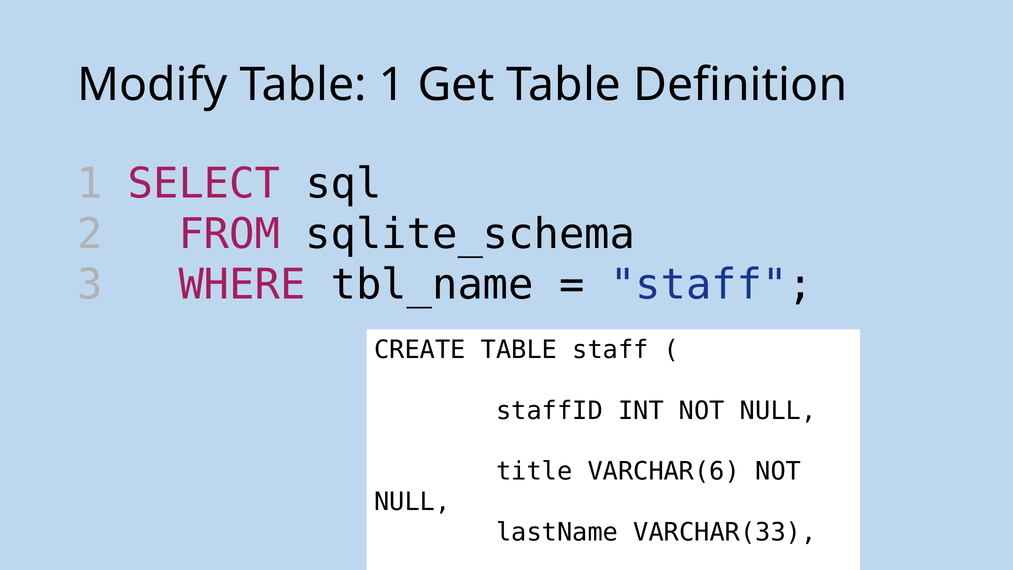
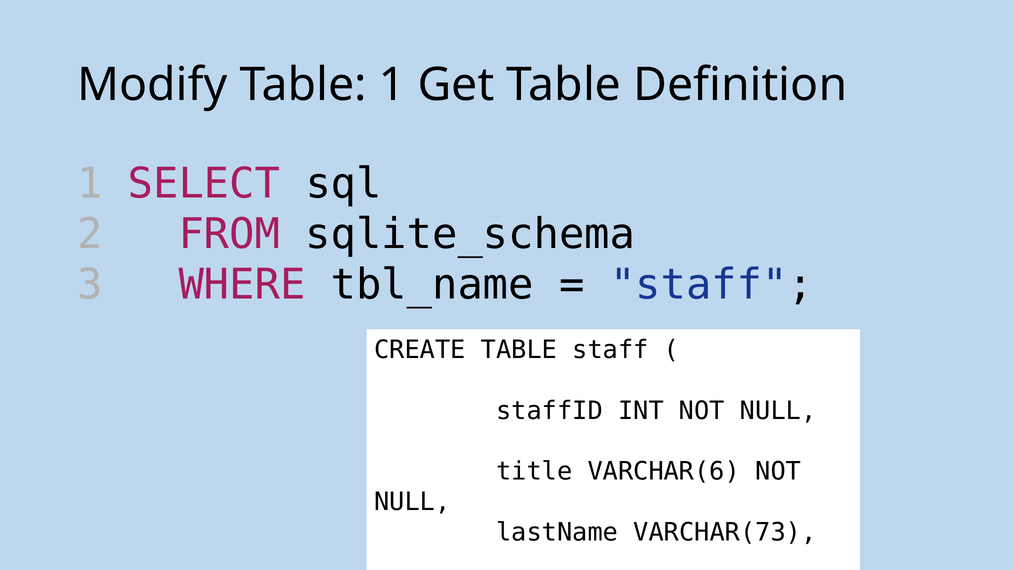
VARCHAR(33: VARCHAR(33 -> VARCHAR(73 (725, 532)
